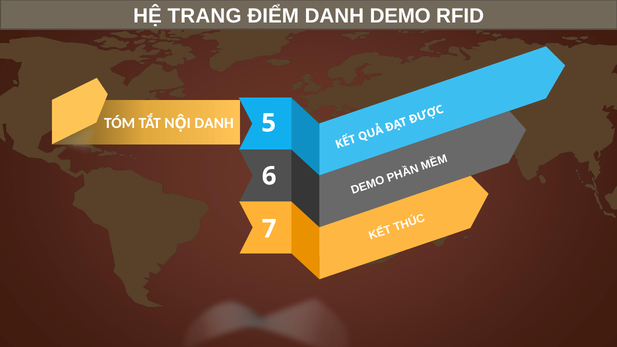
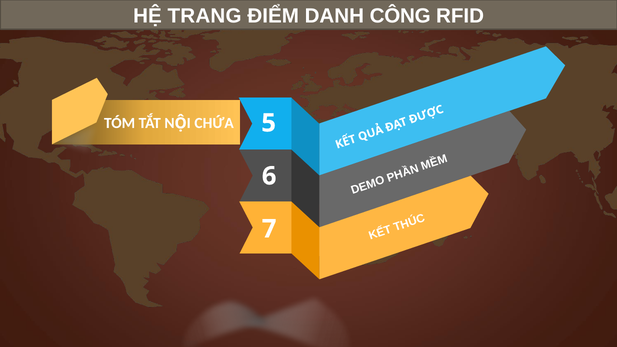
DEMO: DEMO -> CÔNG (400, 16)
DANH: DANH -> CHỨA (214, 123)
